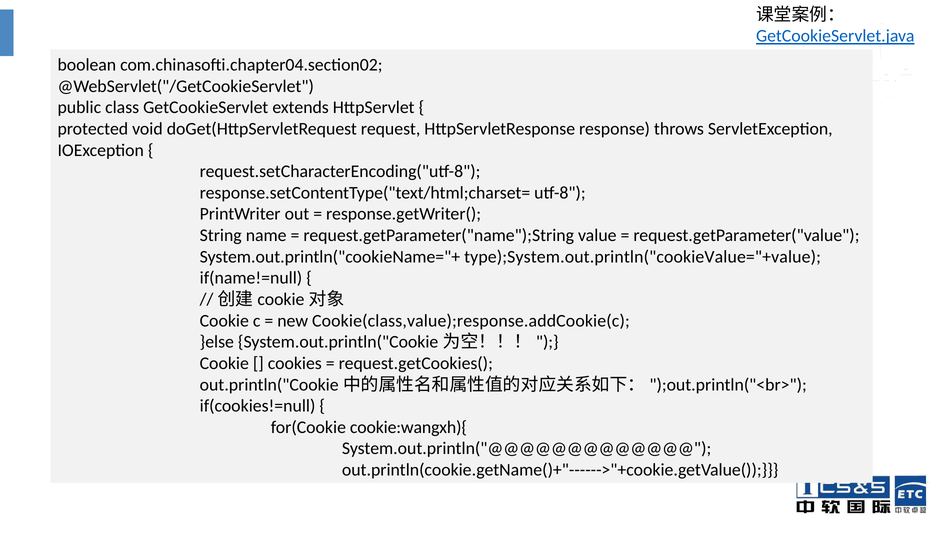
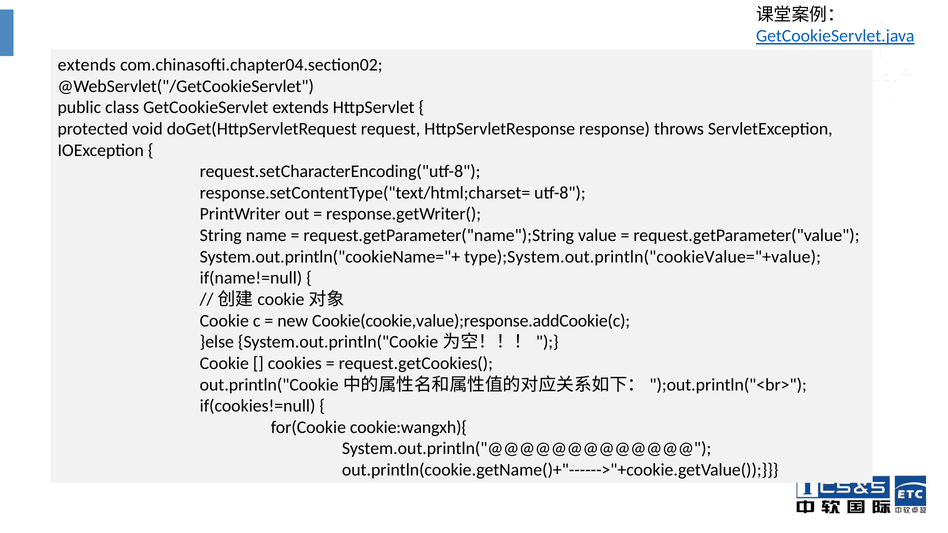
boolean: boolean -> extends (87, 65)
Cookie(class,value);response.addCookie(c: Cookie(class,value);response.addCookie(c -> Cookie(cookie,value);response.addCookie(c (471, 321)
